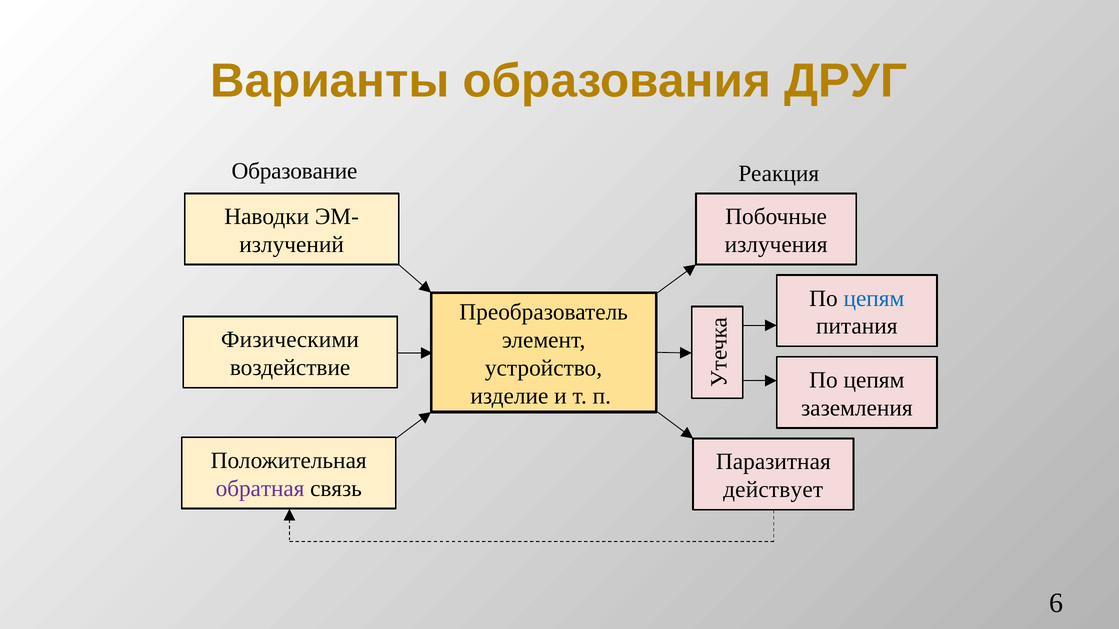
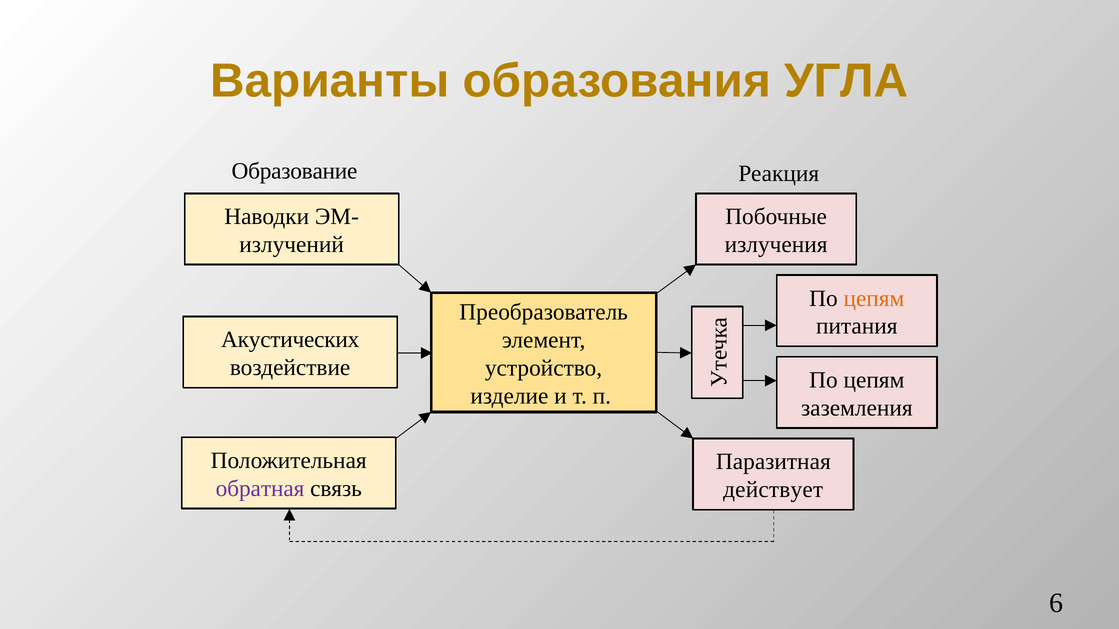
ДРУГ: ДРУГ -> УГЛА (846, 81)
цепям colour: blue -> orange (874, 299)
Физическими: Физическими -> Акустических (290, 340)
